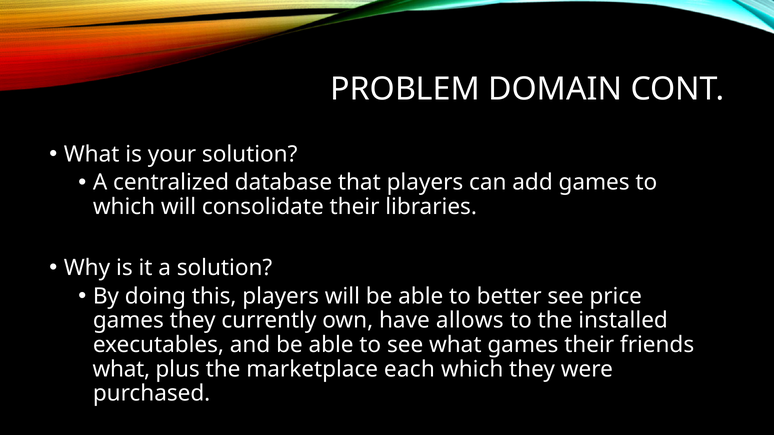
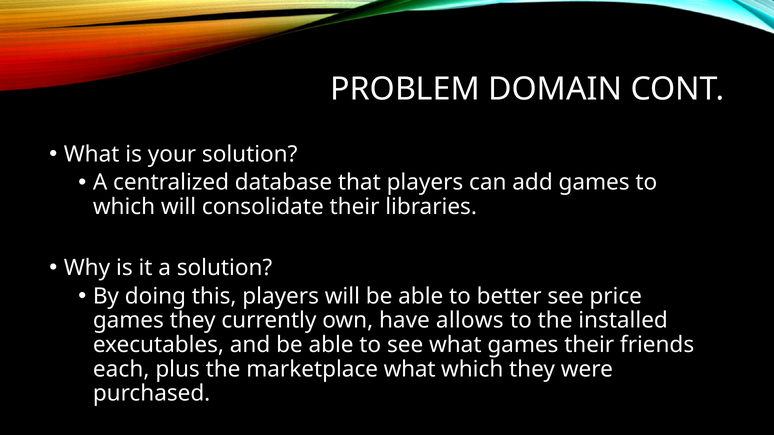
what: what -> each (121, 370)
marketplace each: each -> what (410, 370)
